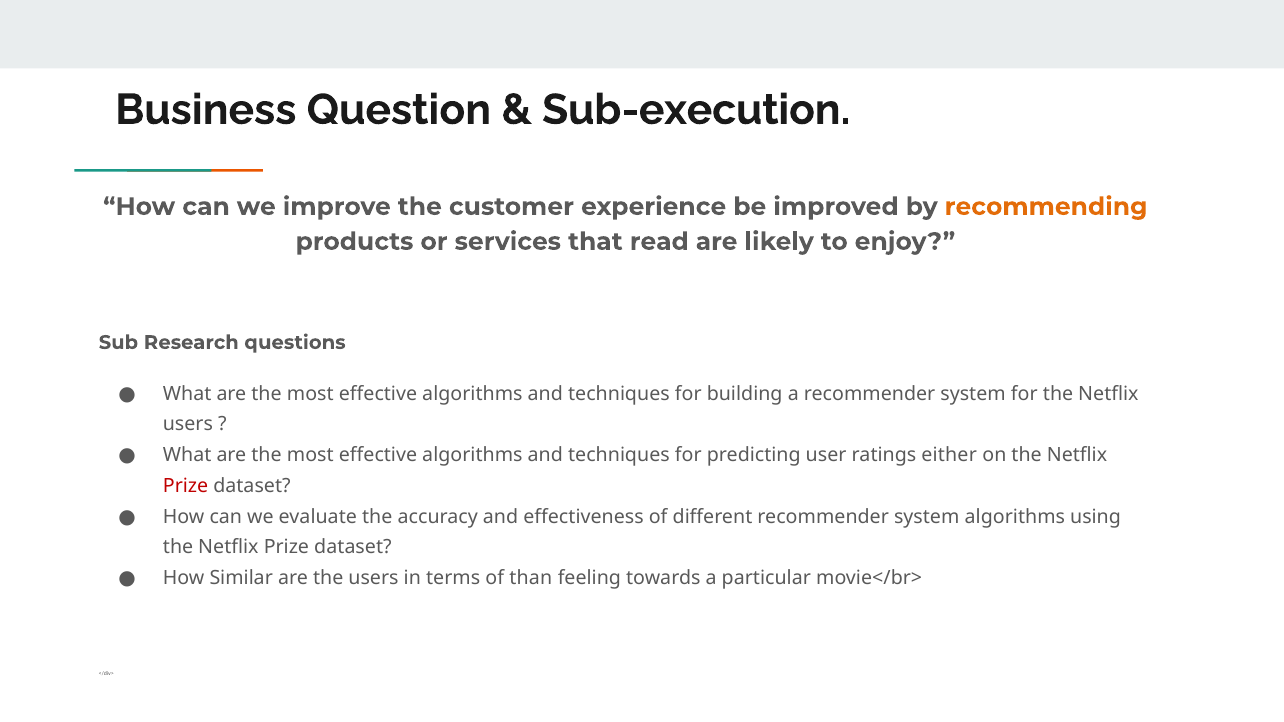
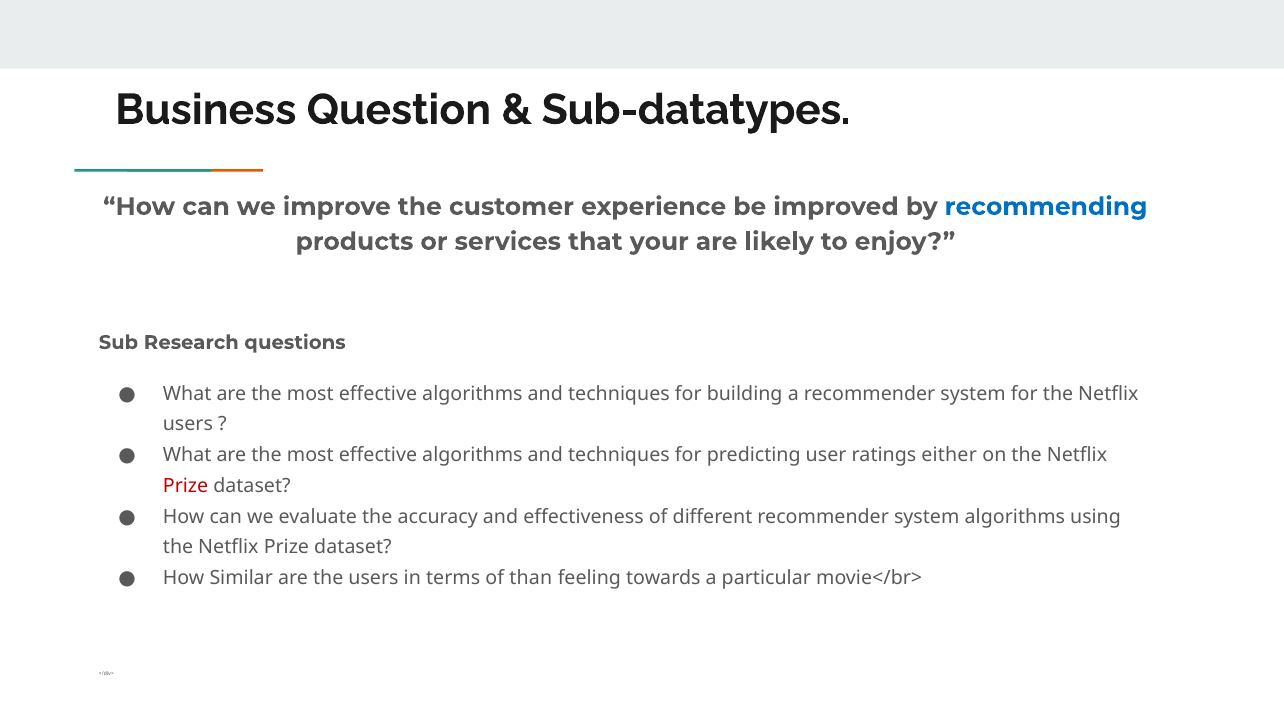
Sub-execution: Sub-execution -> Sub-datatypes (696, 110)
recommending colour: orange -> blue (1046, 207)
read: read -> your (659, 242)
